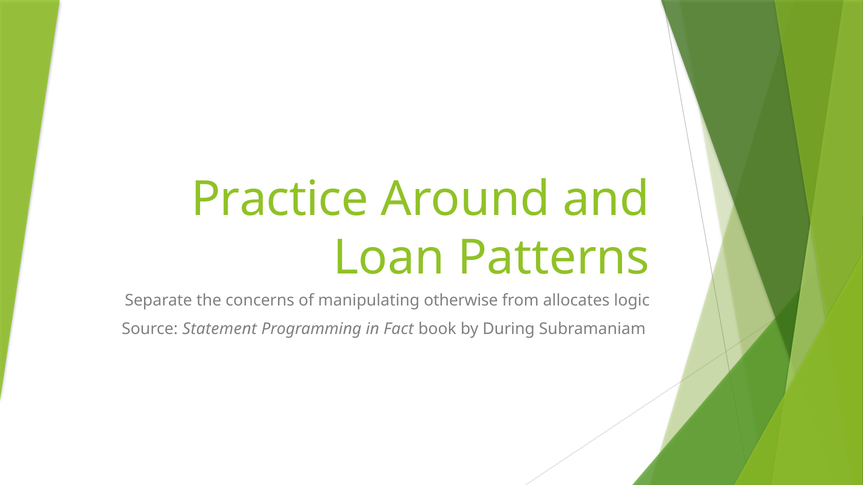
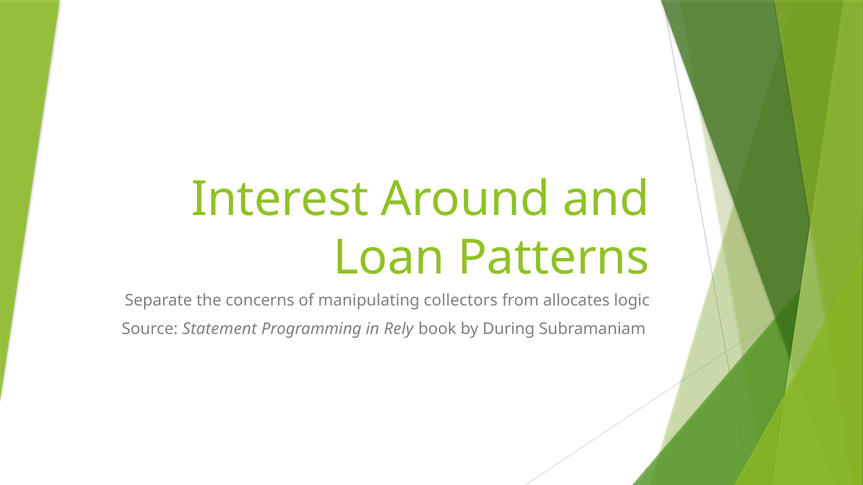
Practice: Practice -> Interest (280, 199)
otherwise: otherwise -> collectors (461, 301)
Fact: Fact -> Rely (399, 329)
